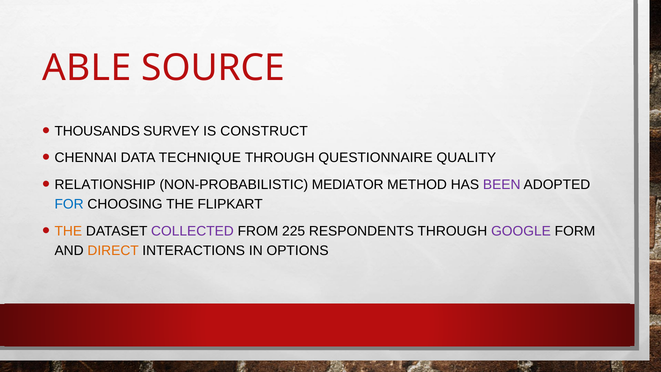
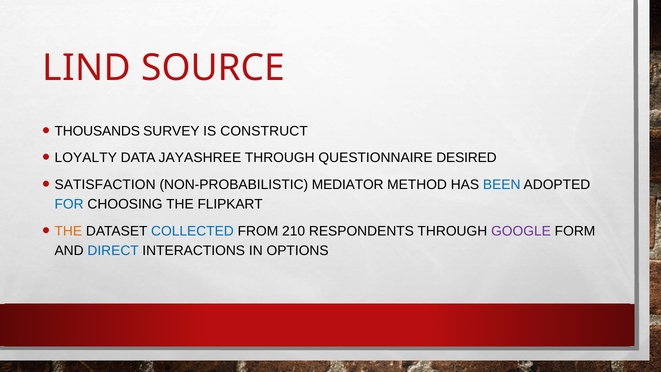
ABLE: ABLE -> LIND (87, 68)
CHENNAI: CHENNAI -> LOYALTY (86, 158)
TECHNIQUE: TECHNIQUE -> JAYASHREE (200, 158)
QUALITY: QUALITY -> DESIRED (466, 158)
RELATIONSHIP: RELATIONSHIP -> SATISFACTION (105, 184)
BEEN colour: purple -> blue (502, 184)
COLLECTED colour: purple -> blue (192, 231)
225: 225 -> 210 (294, 231)
DIRECT colour: orange -> blue (113, 251)
